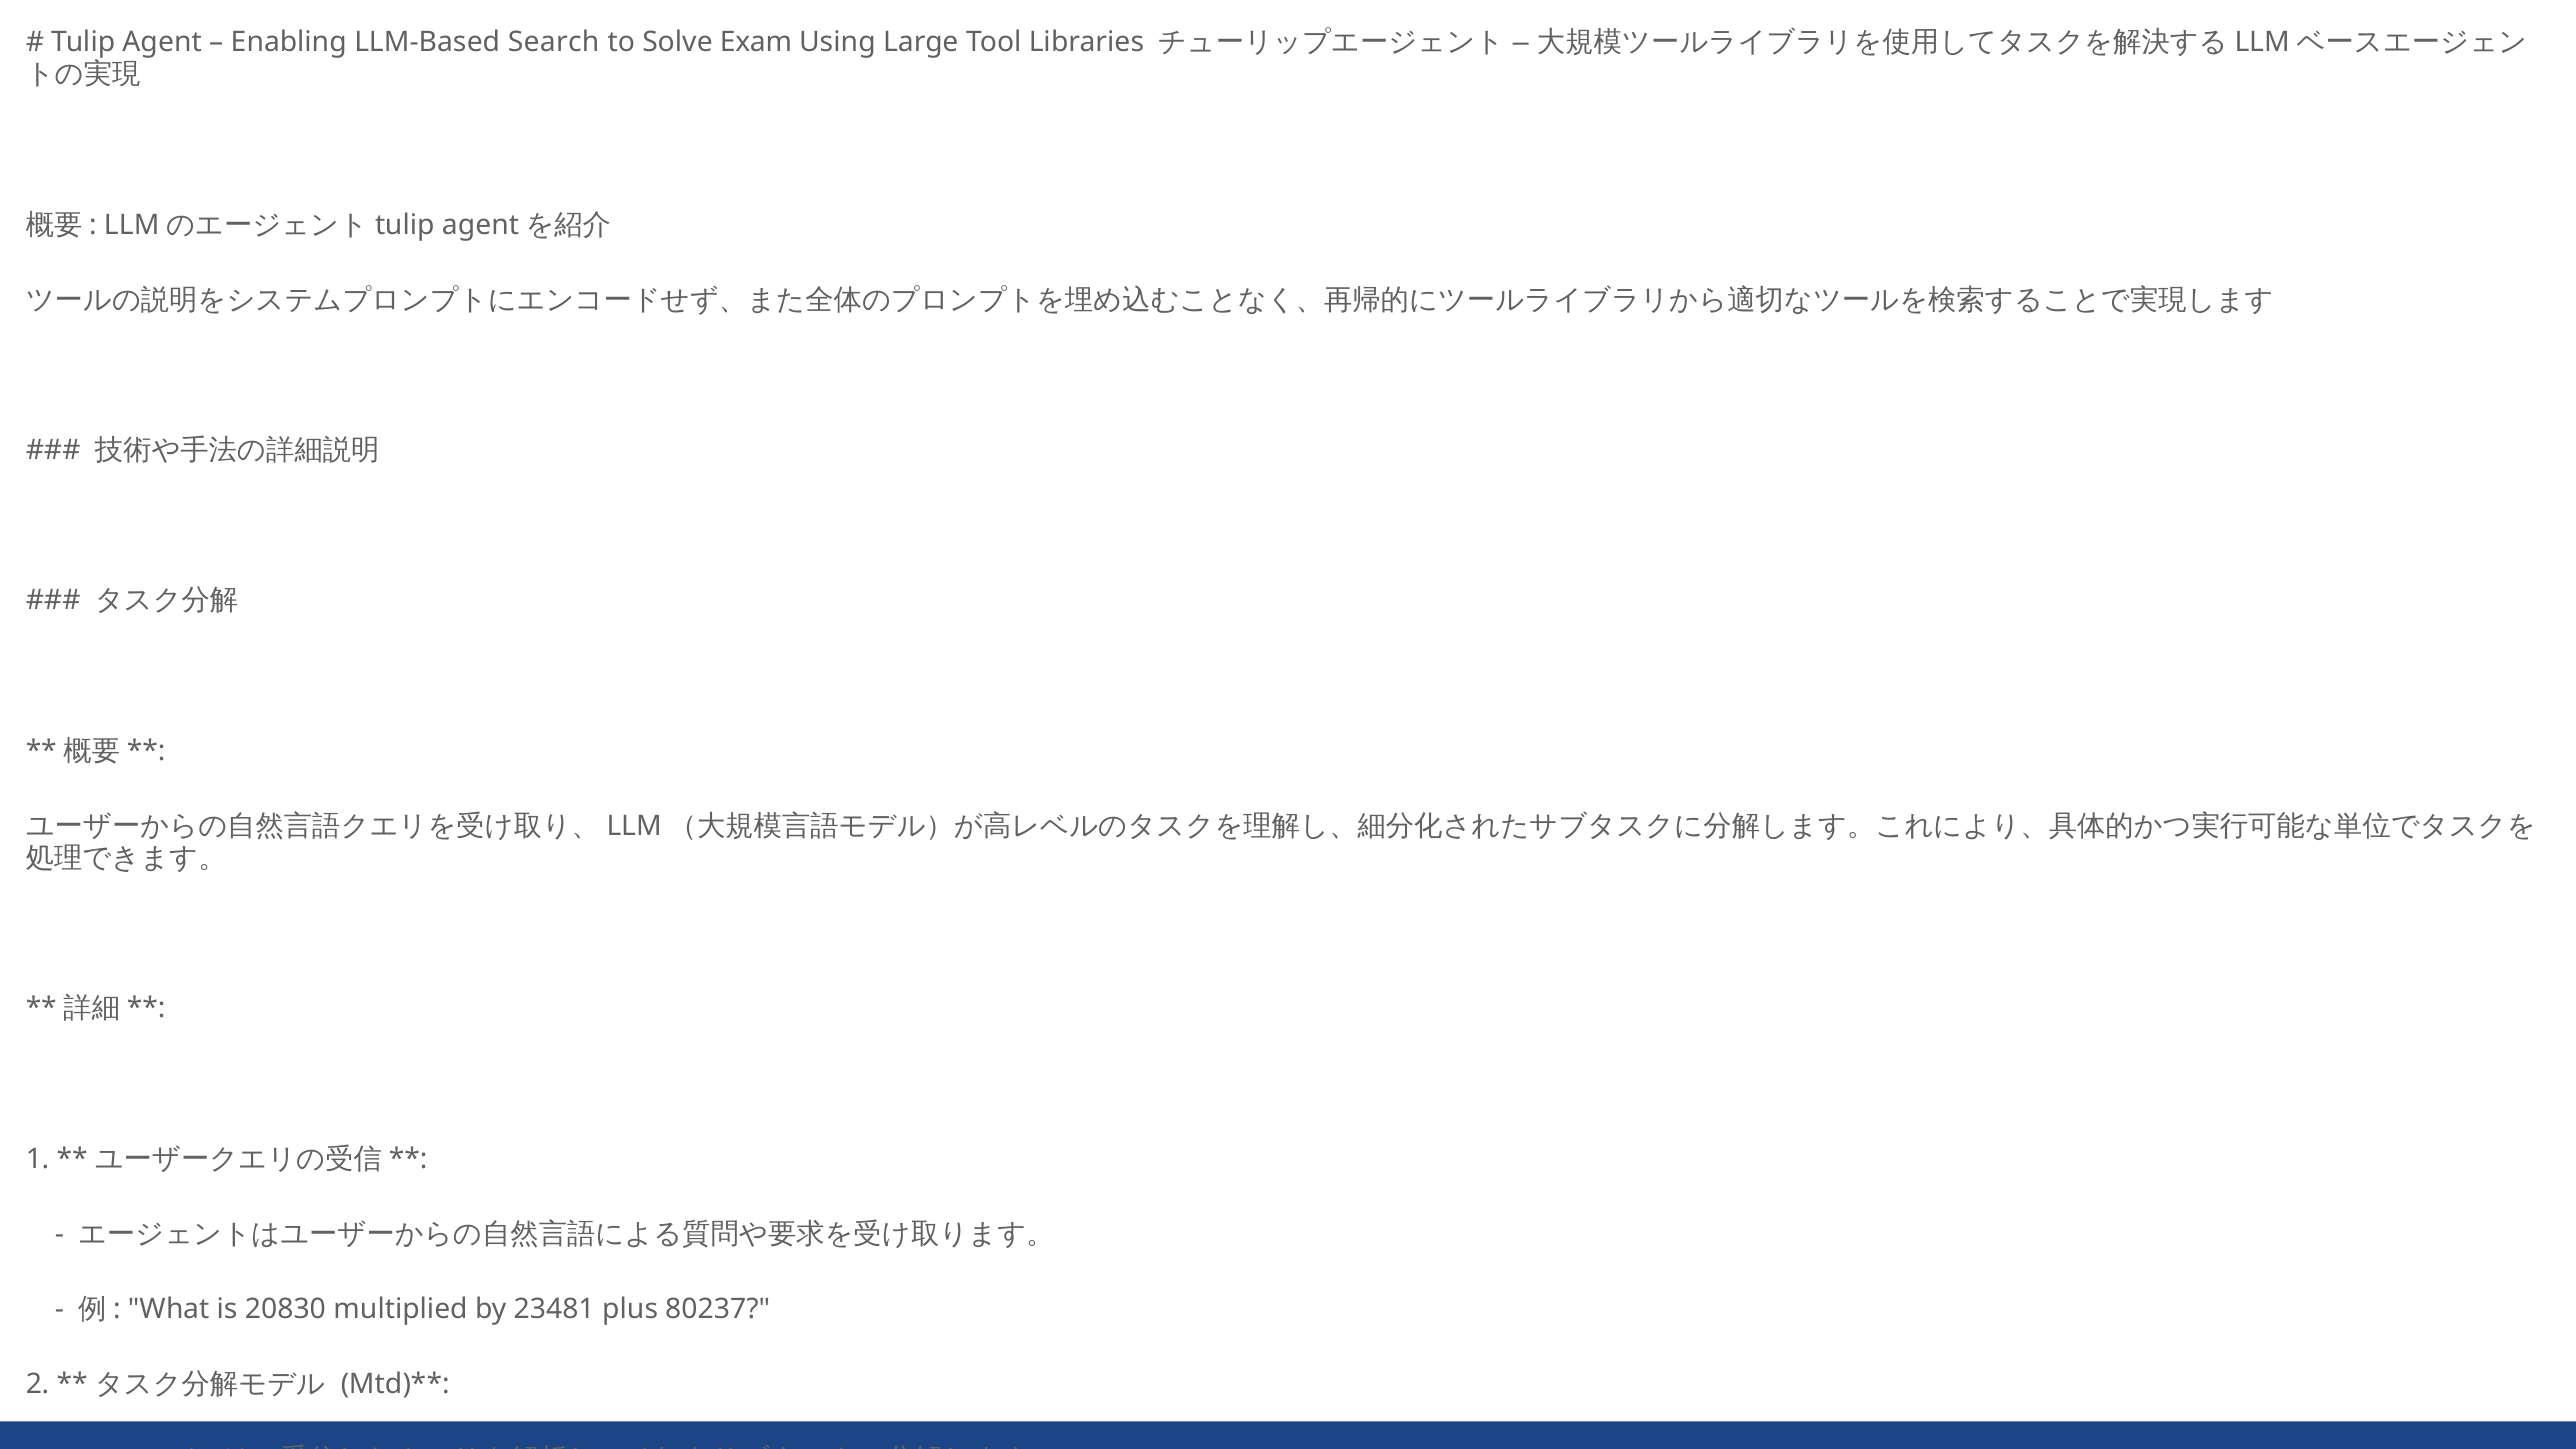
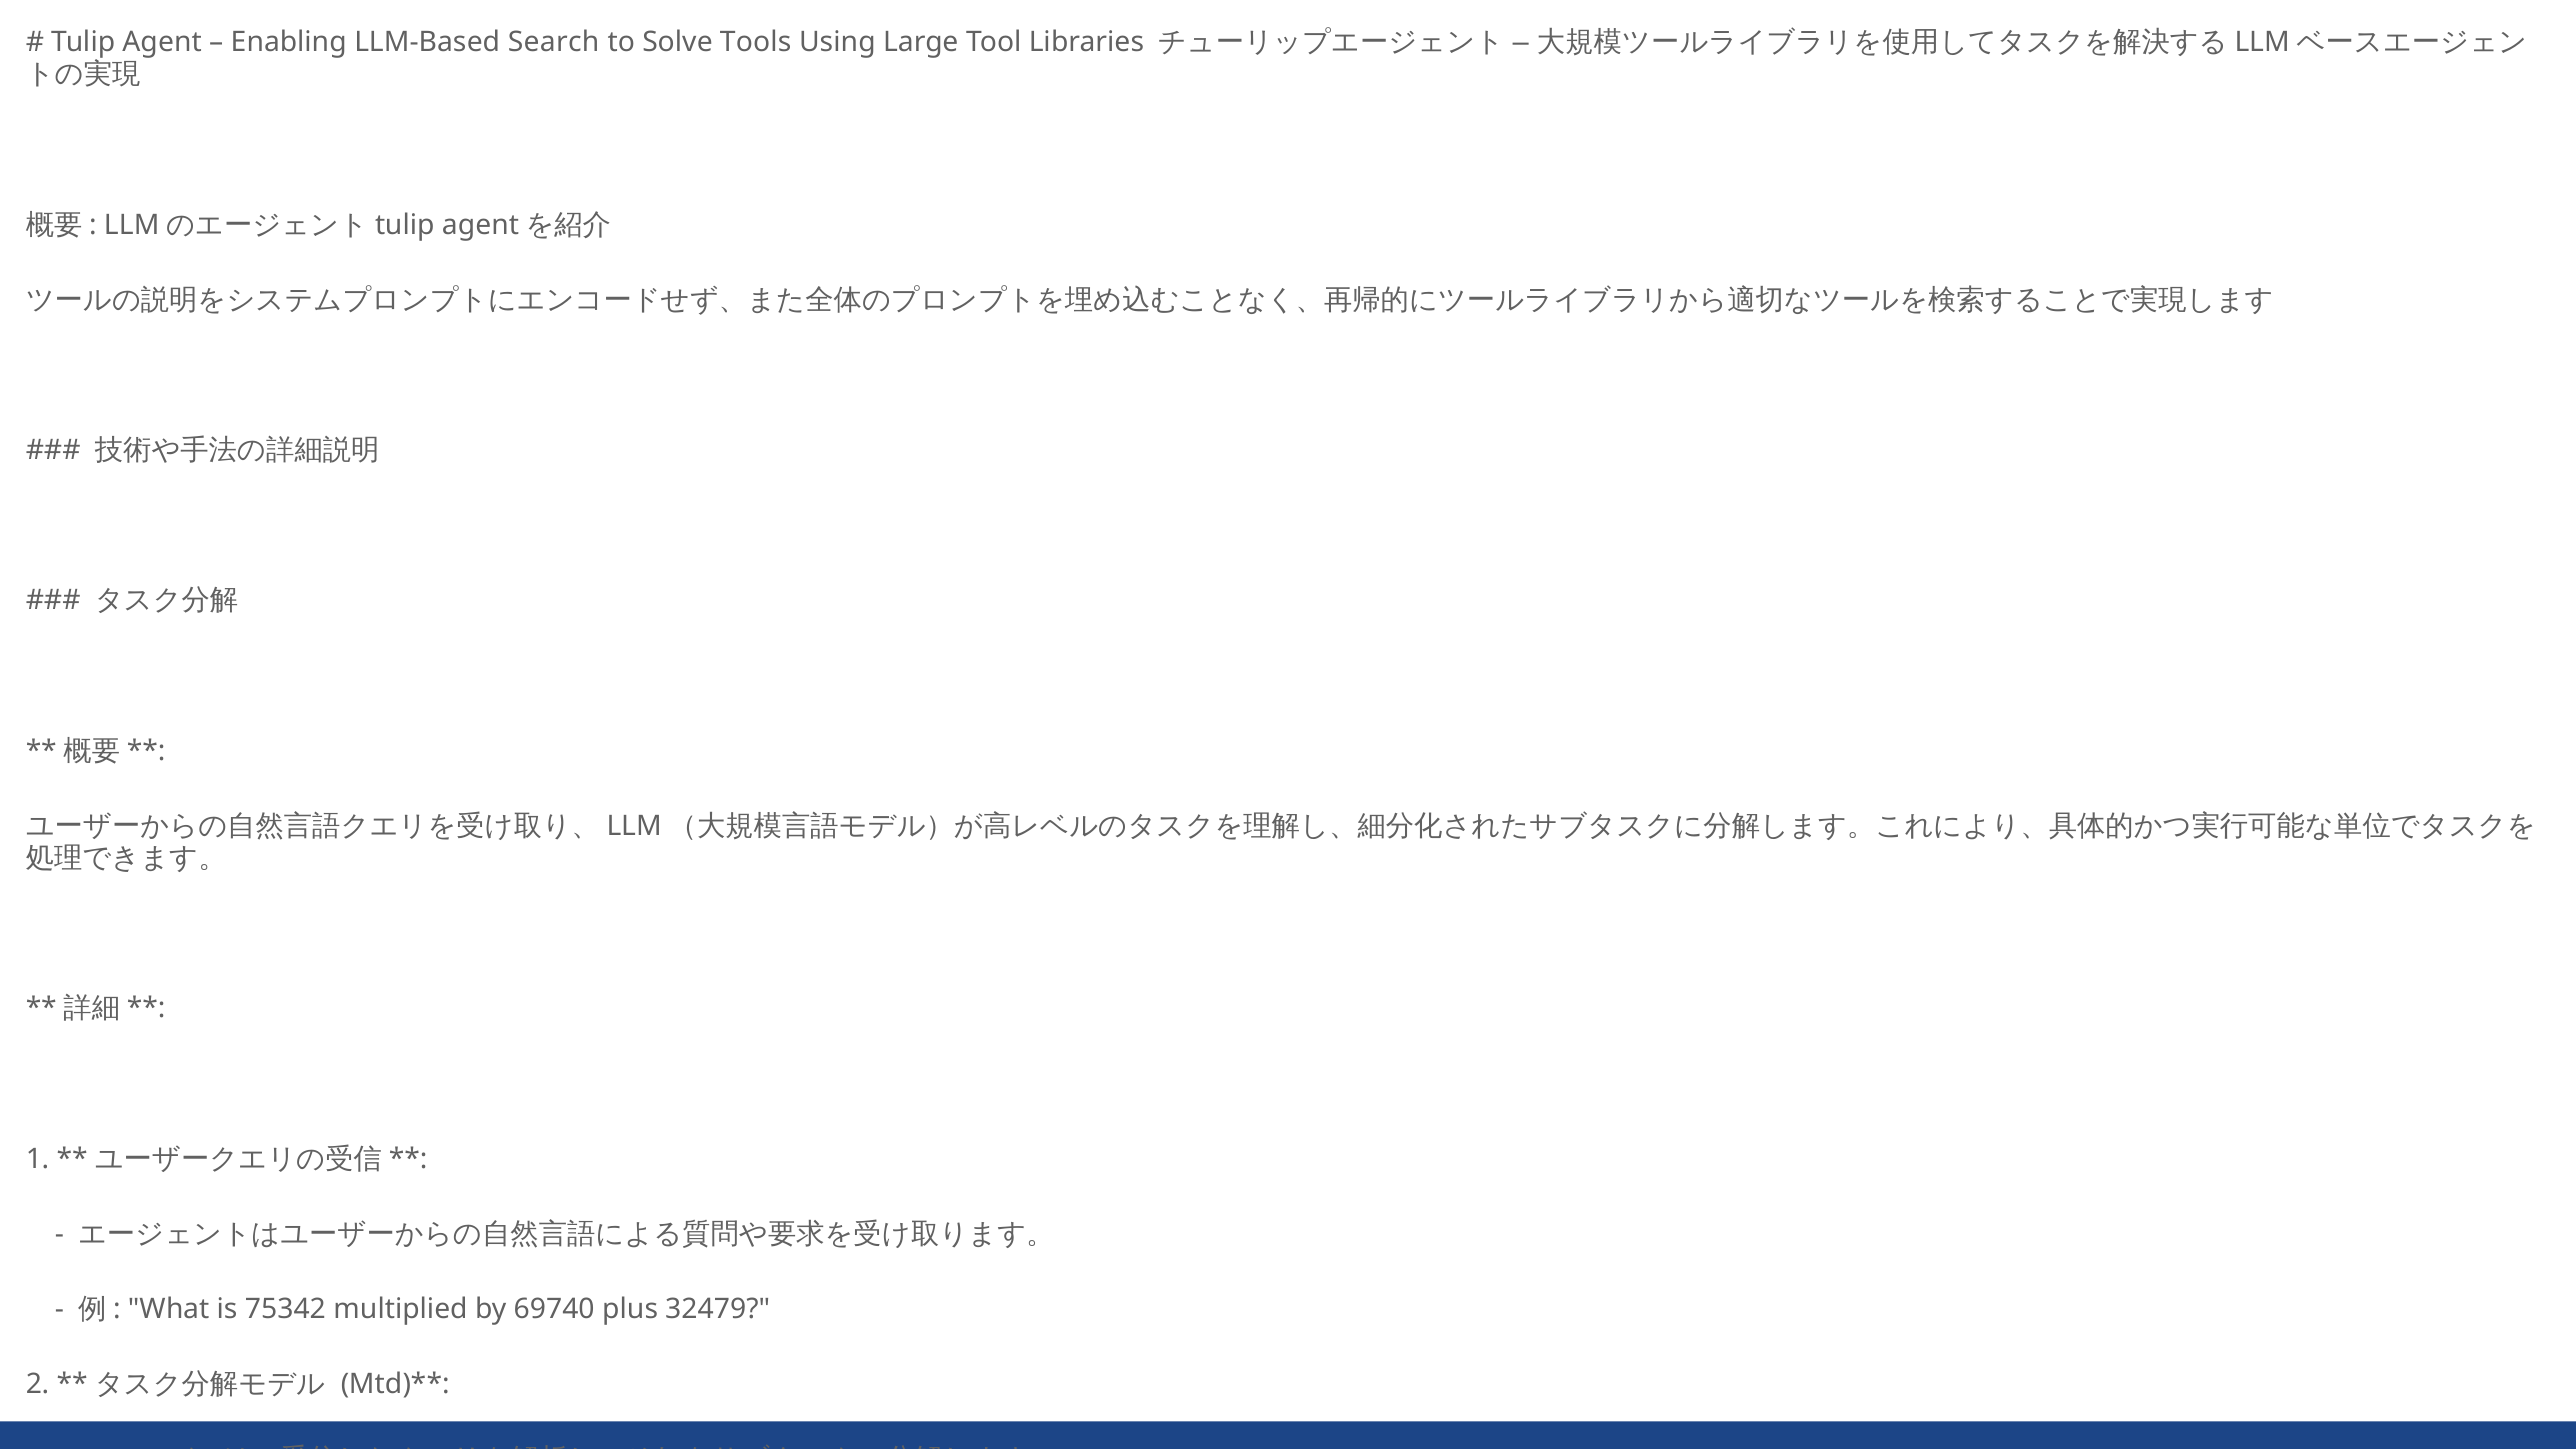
Solve Exam: Exam -> Tools (756, 42)
20830: 20830 -> 75342 (285, 1309)
23481: 23481 -> 69740 (554, 1309)
80237: 80237 -> 32479 (718, 1309)
